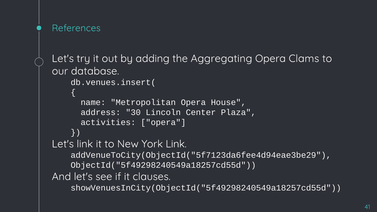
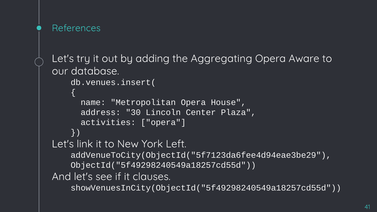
Clams: Clams -> Aware (304, 59)
York Link: Link -> Left (176, 144)
